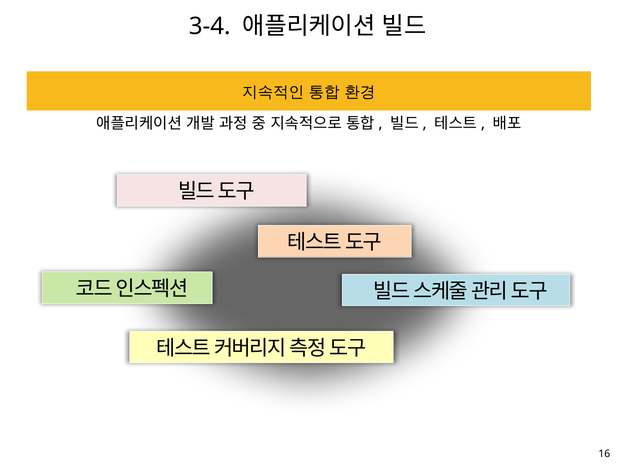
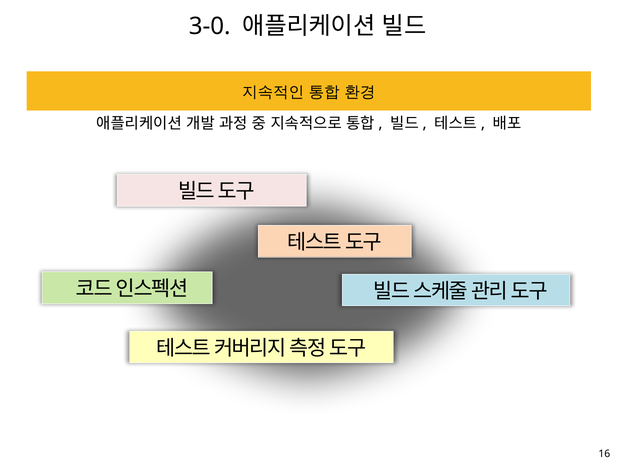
3-4: 3-4 -> 3-0 (210, 26)
